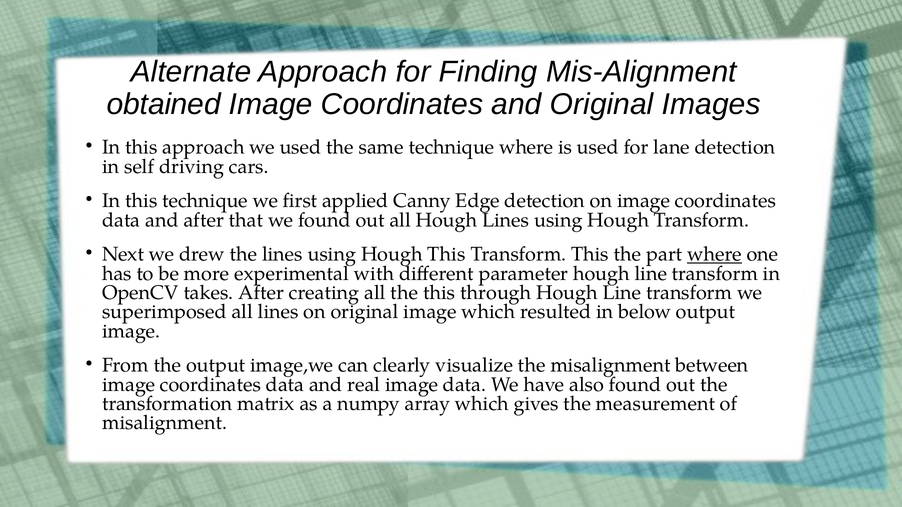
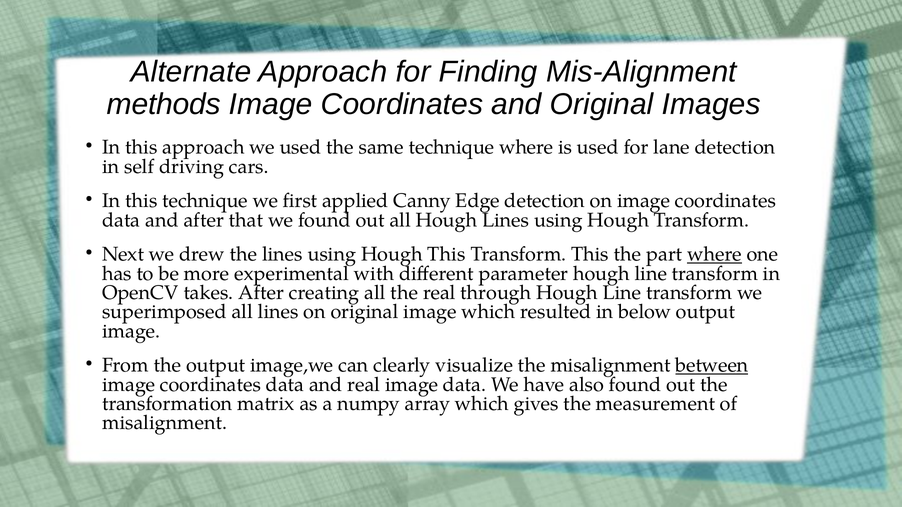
obtained: obtained -> methods (164, 104)
the this: this -> real (439, 293)
between underline: none -> present (712, 366)
